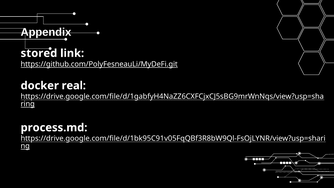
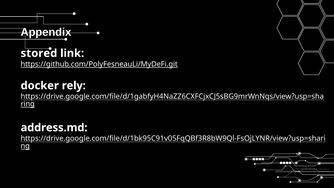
real: real -> rely (74, 86)
process.md: process.md -> address.md (54, 128)
